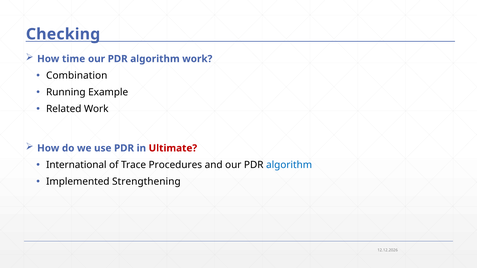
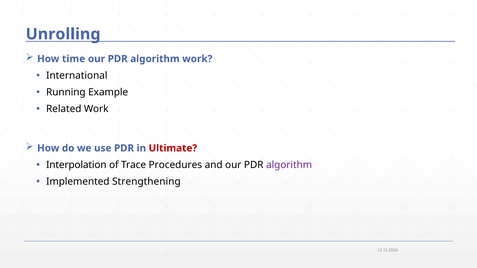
Checking: Checking -> Unrolling (63, 34)
Combination: Combination -> International (77, 76)
International: International -> Interpolation (76, 165)
algorithm colour: blue -> purple (289, 165)
